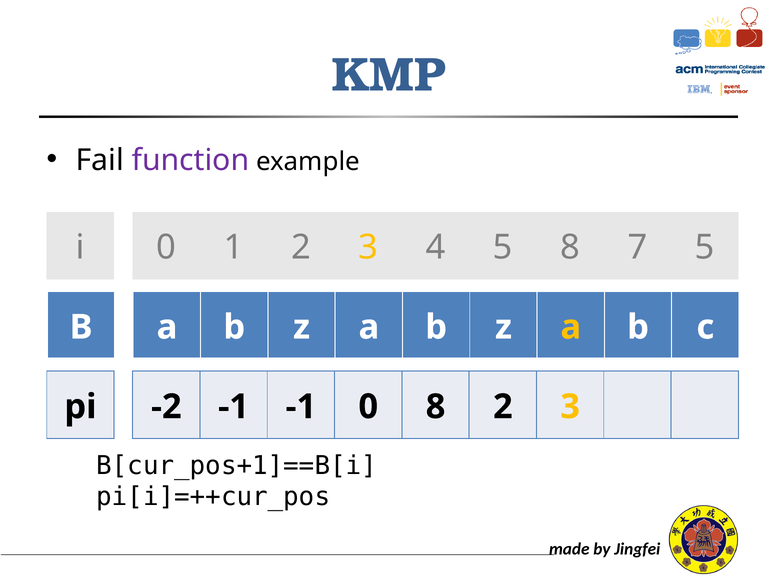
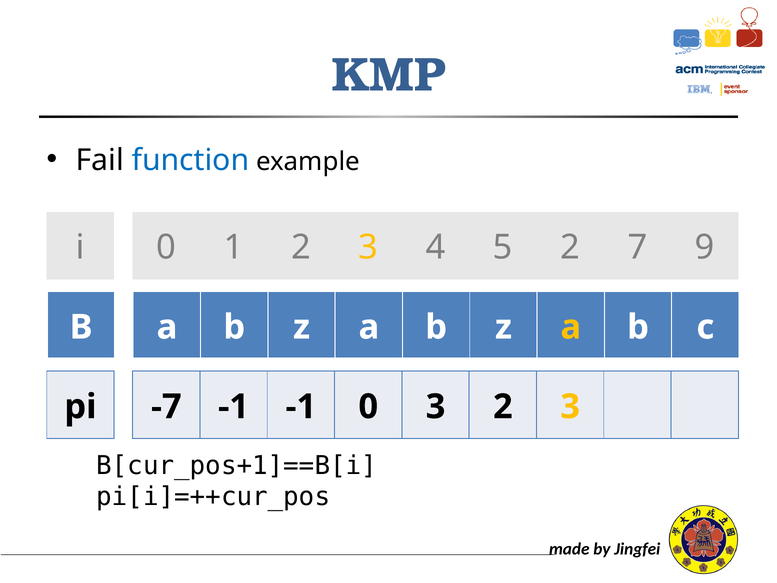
function colour: purple -> blue (191, 160)
5 8: 8 -> 2 (570, 247)
7 5: 5 -> 9 (705, 247)
-2: -2 -> -7 (166, 407)
0 8: 8 -> 3 (436, 407)
